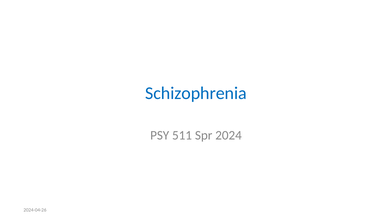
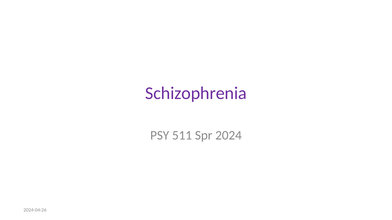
Schizophrenia colour: blue -> purple (196, 93)
